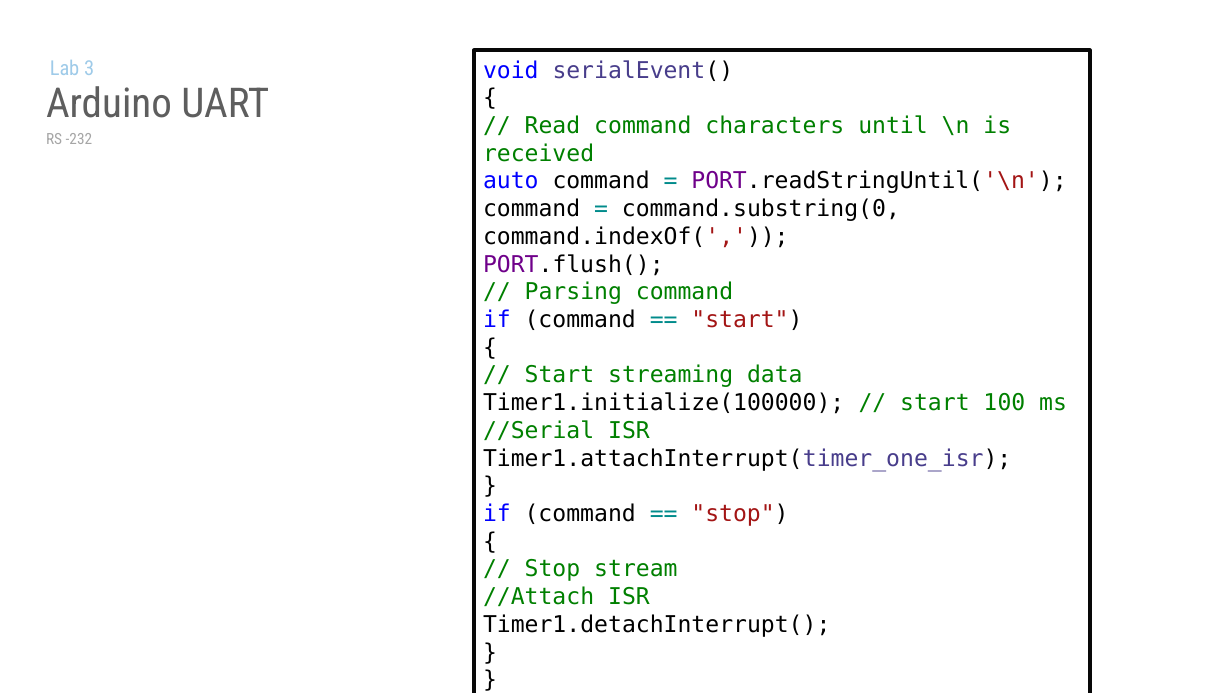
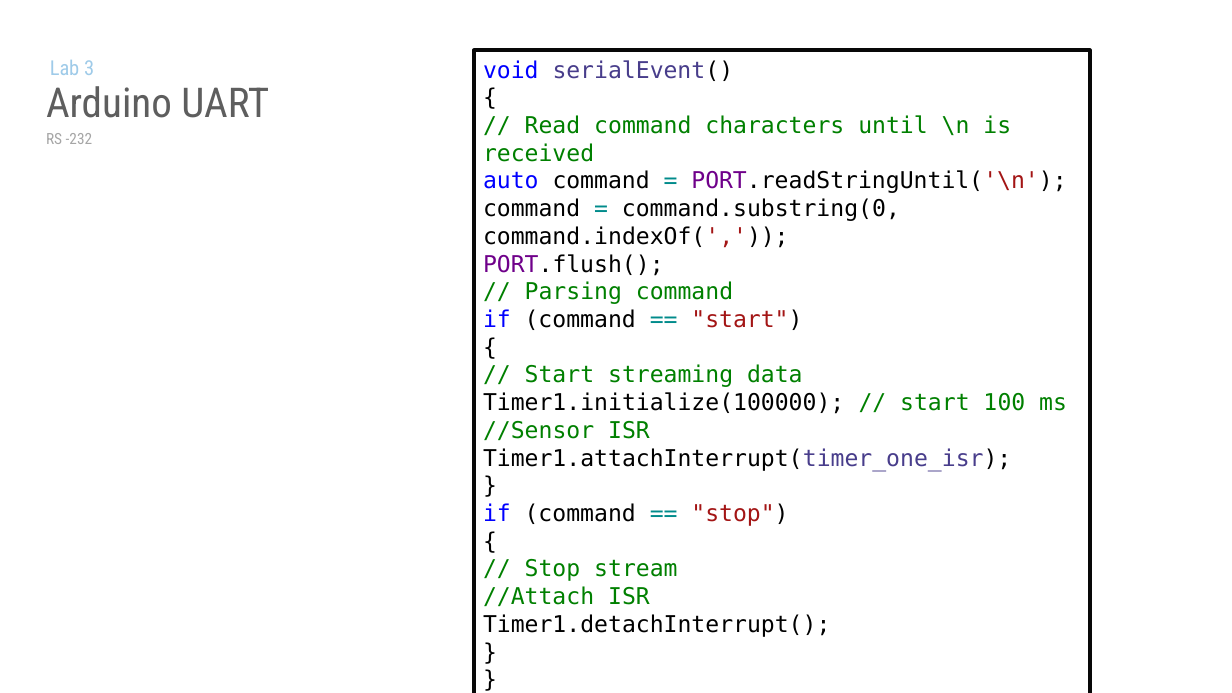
//Serial: //Serial -> //Sensor (539, 431)
